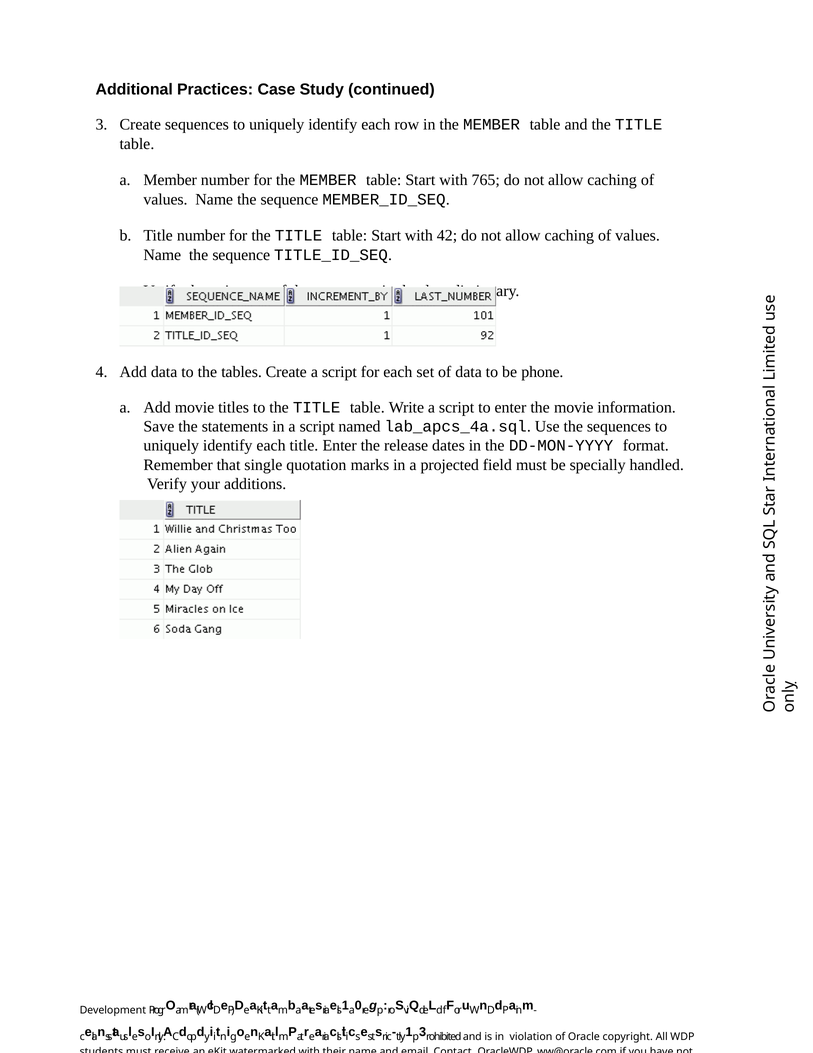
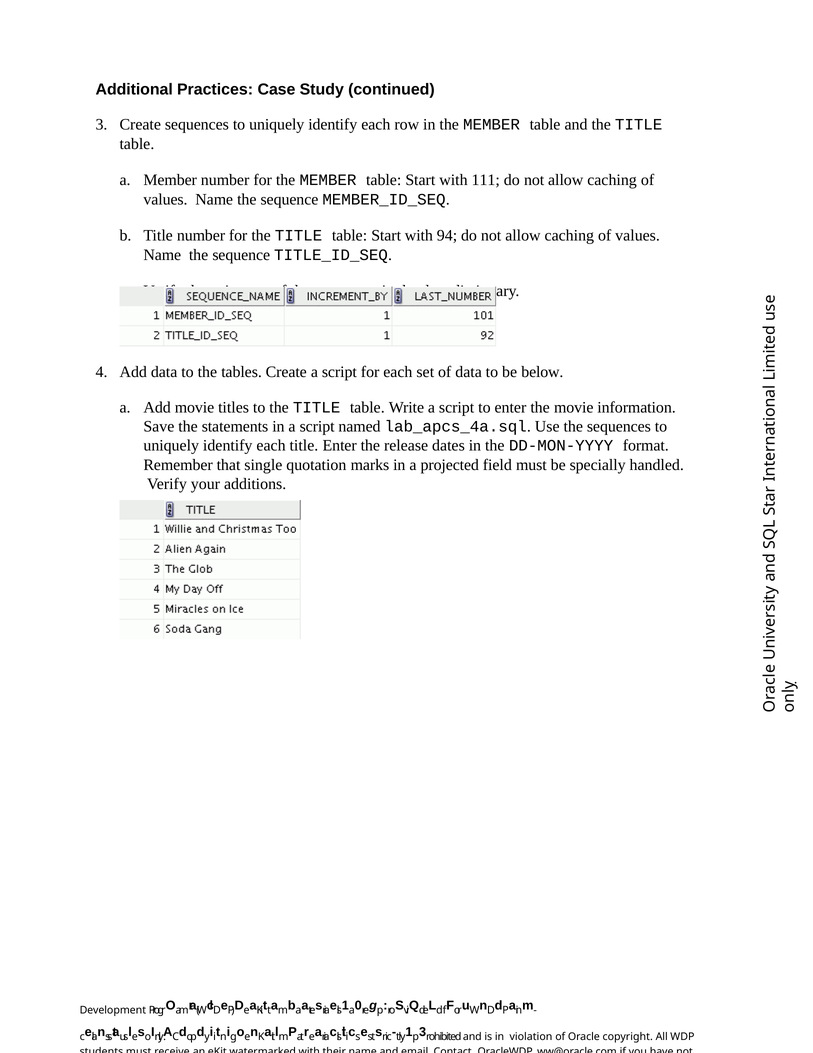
765: 765 -> 111 (486, 180)
42: 42 -> 94 (447, 235)
phone: phone -> below (542, 372)
